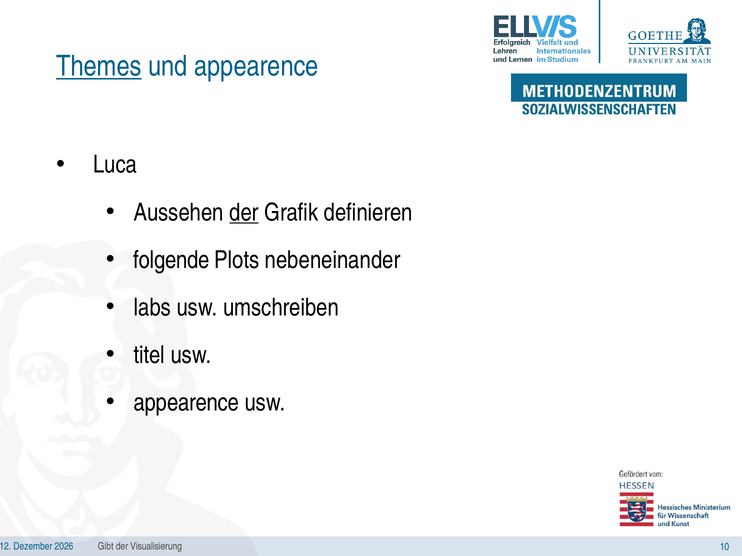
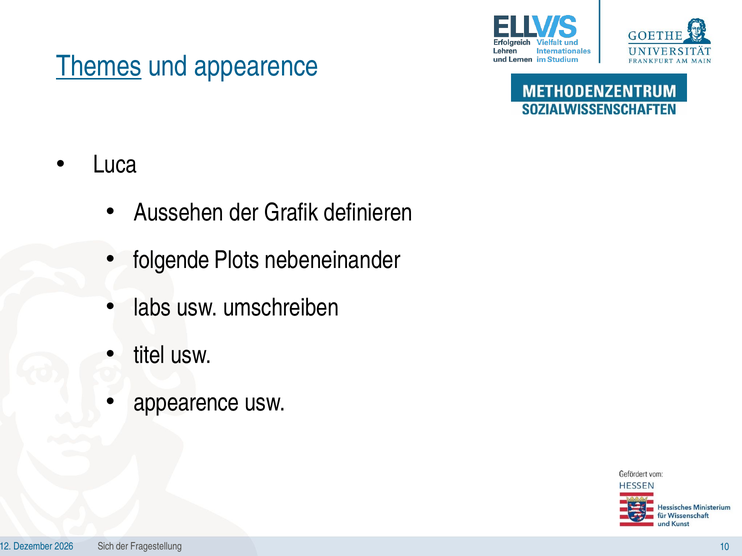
der underline: present -> none (244, 213)
Gibt: Gibt -> Sich (106, 547)
Visualisierung: Visualisierung -> Fragestellung (156, 547)
